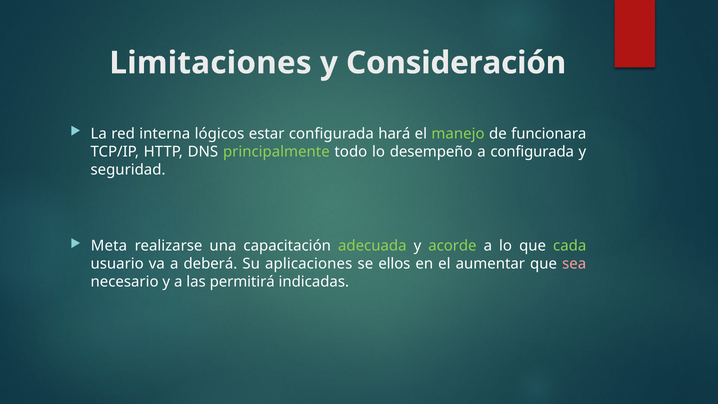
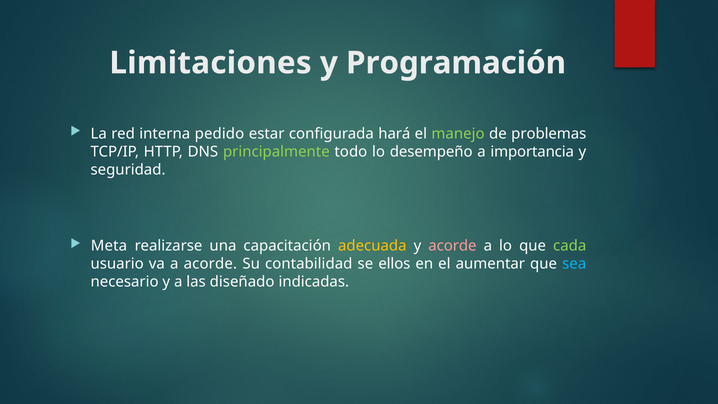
Consideración: Consideración -> Programación (456, 63)
lógicos: lógicos -> pedido (219, 134)
funcionara: funcionara -> problemas (549, 134)
a configurada: configurada -> importancia (532, 152)
adecuada colour: light green -> yellow (372, 246)
acorde colour: light green -> pink (452, 246)
a deberá: deberá -> acorde (210, 264)
aplicaciones: aplicaciones -> contabilidad (309, 264)
sea colour: pink -> light blue (574, 264)
permitirá: permitirá -> diseñado (242, 282)
